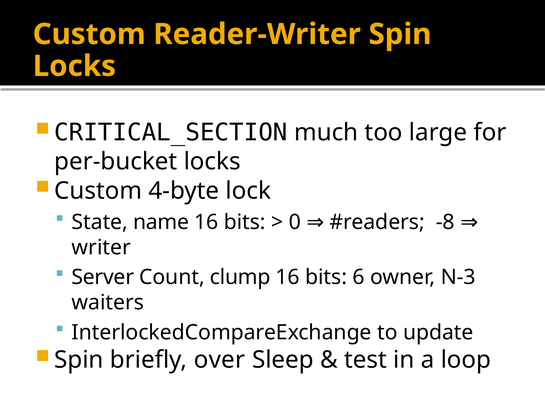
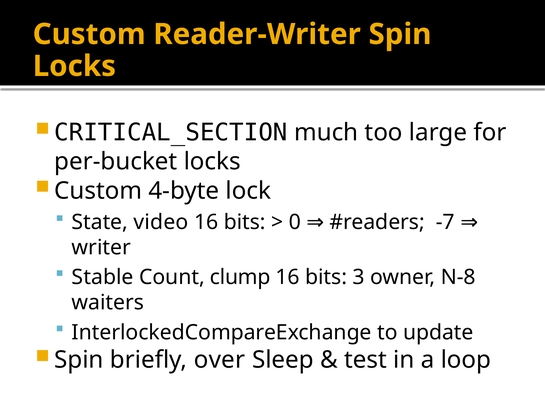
name: name -> video (161, 222)
-8: -8 -> -7 (445, 222)
Server: Server -> Stable (103, 277)
6: 6 -> 3 (359, 277)
N-3: N-3 -> N-8 (458, 277)
